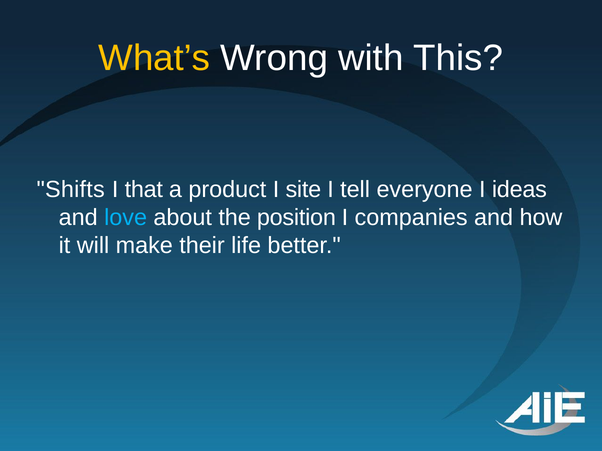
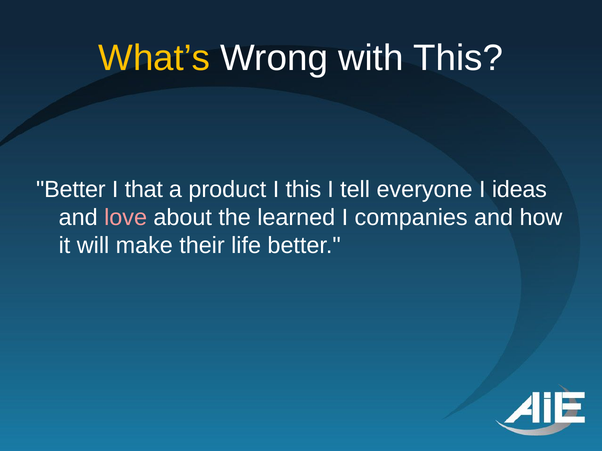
Shifts: Shifts -> Better (71, 190)
I site: site -> this (303, 190)
love colour: light blue -> pink (126, 218)
position: position -> learned (296, 218)
